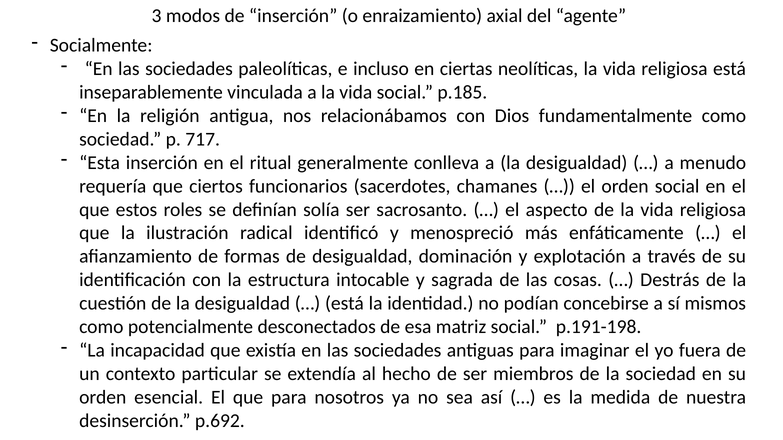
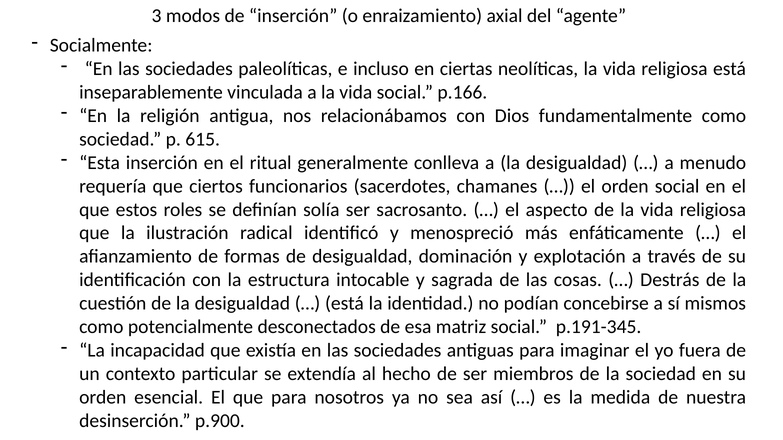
p.185: p.185 -> p.166 (462, 92)
717: 717 -> 615 (203, 139)
p.191-198: p.191-198 -> p.191-345 (599, 327)
p.692: p.692 -> p.900 (220, 421)
